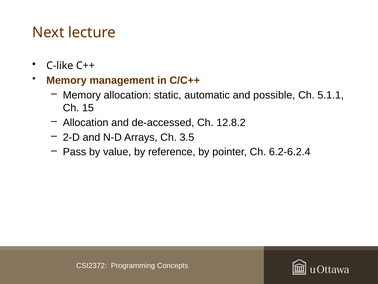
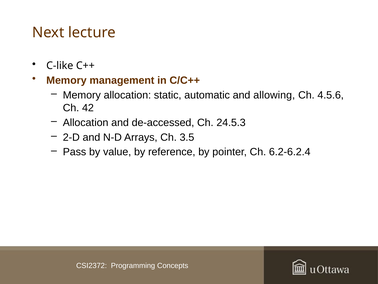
possible: possible -> allowing (274, 95)
5.1.1: 5.1.1 -> 4.5.6 (331, 95)
15: 15 -> 42 (88, 108)
12.8.2: 12.8.2 -> 24.5.3 (231, 122)
